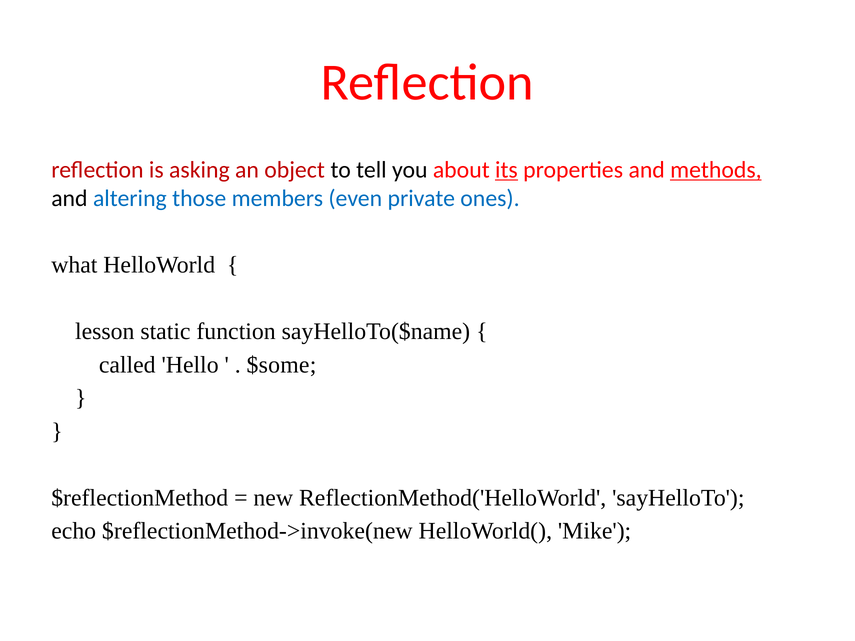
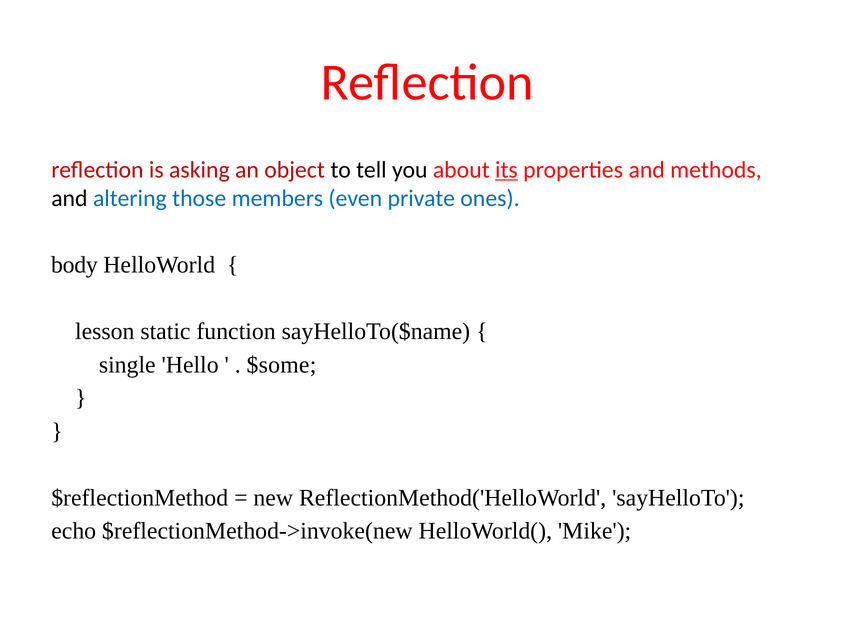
methods underline: present -> none (716, 170)
what: what -> body (74, 265)
called: called -> single (127, 365)
